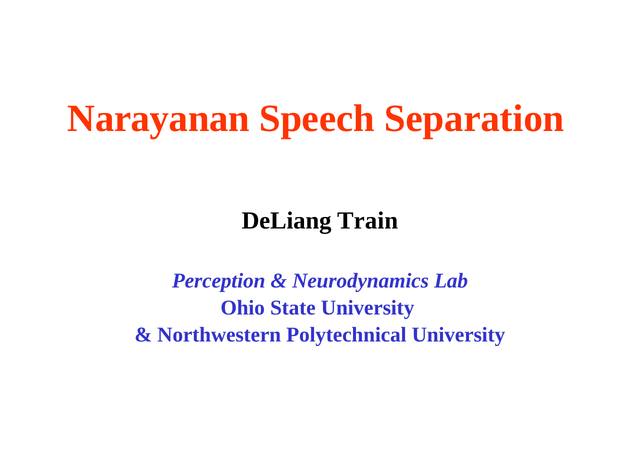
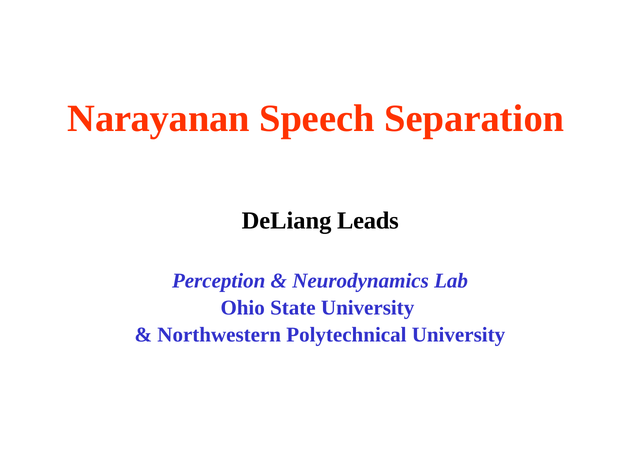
Train: Train -> Leads (368, 221)
